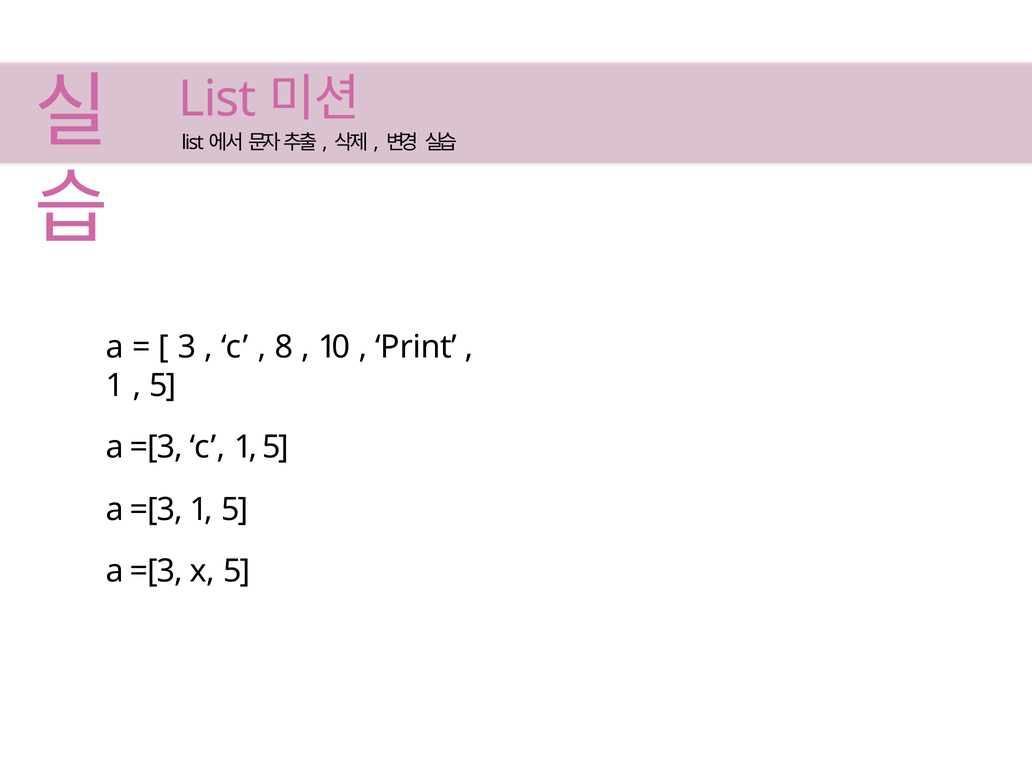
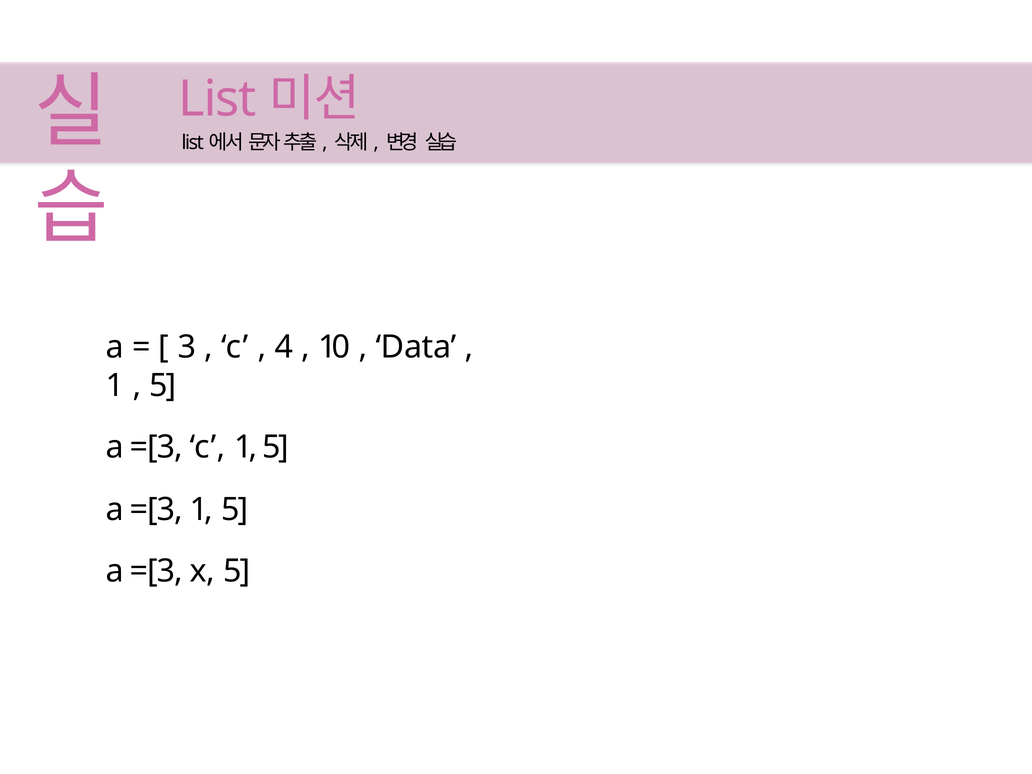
8: 8 -> 4 (284, 347)
Print: Print -> Data (416, 347)
